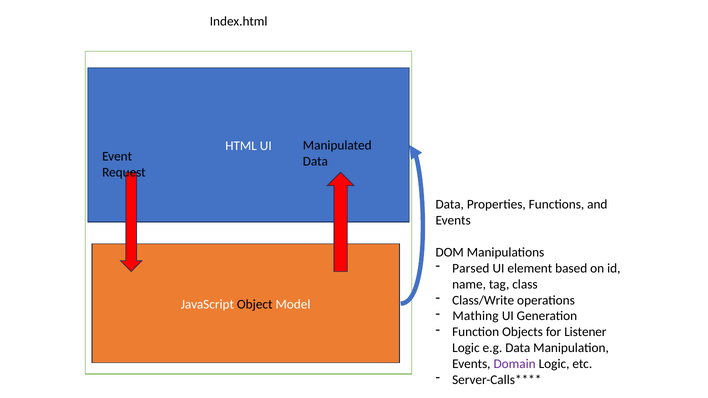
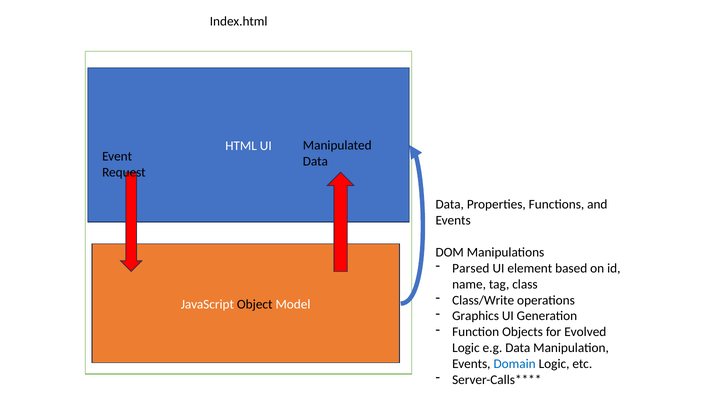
Mathing: Mathing -> Graphics (476, 316)
Listener: Listener -> Evolved (585, 332)
Domain colour: purple -> blue (515, 364)
